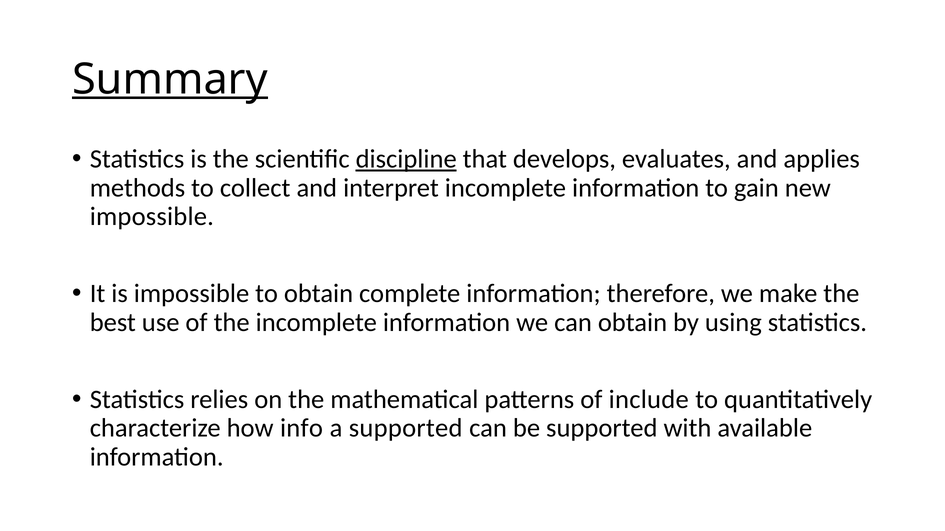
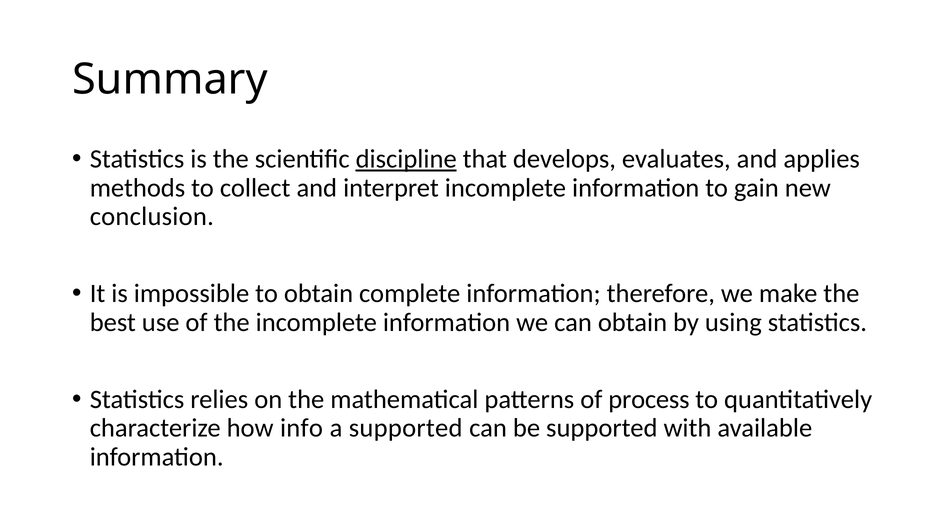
Summary underline: present -> none (170, 79)
impossible: impossible -> conclusion (152, 217)
include: include -> process (649, 400)
